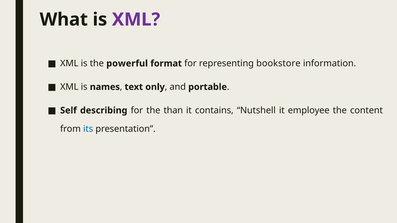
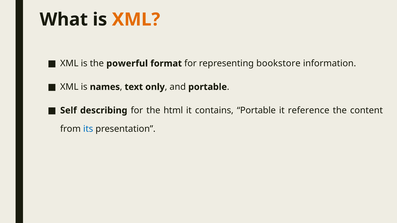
XML colour: purple -> orange (136, 20)
than: than -> html (173, 111)
contains Nutshell: Nutshell -> Portable (256, 111)
employee: employee -> reference (309, 111)
